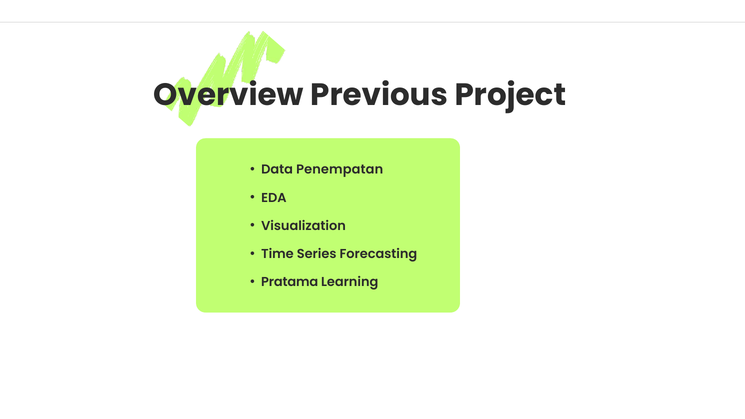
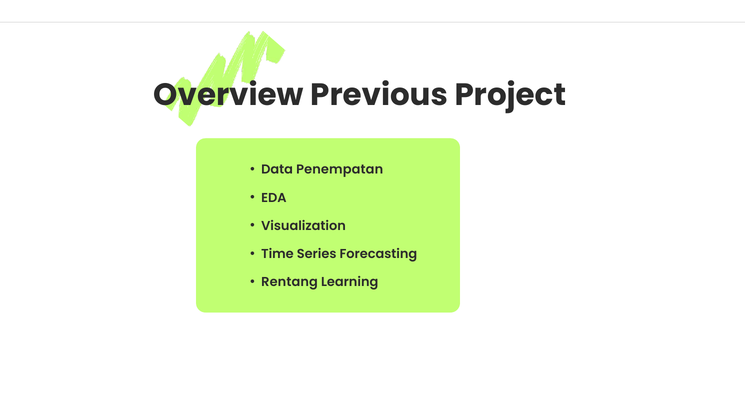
Pratama: Pratama -> Rentang (290, 282)
